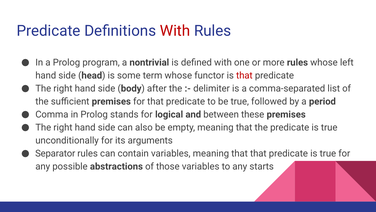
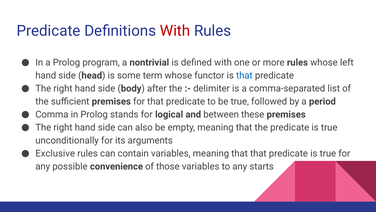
that colour: red -> blue (244, 75)
Separator: Separator -> Exclusive (55, 153)
abstractions: abstractions -> convenience (116, 166)
